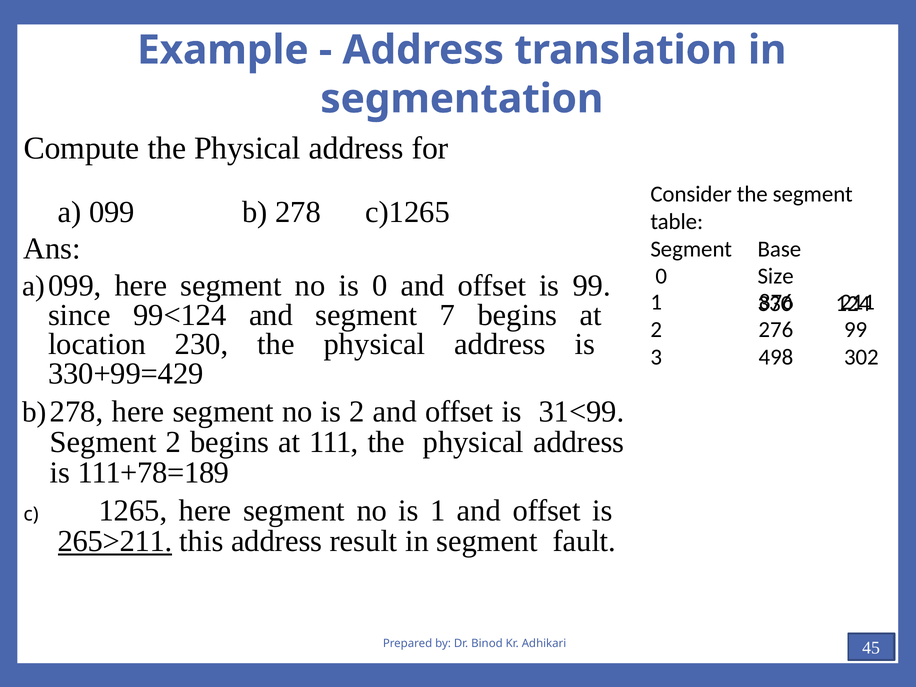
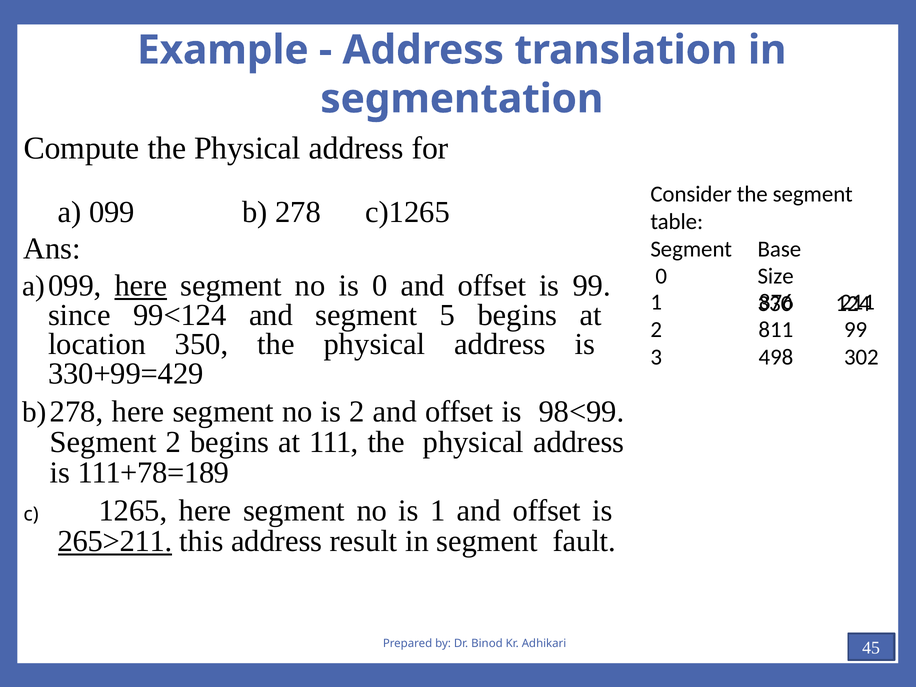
here underline: none -> present (141, 286)
7: 7 -> 5 (447, 315)
276: 276 -> 811 (776, 330)
230: 230 -> 350 (202, 344)
31<99: 31<99 -> 98<99 (581, 411)
